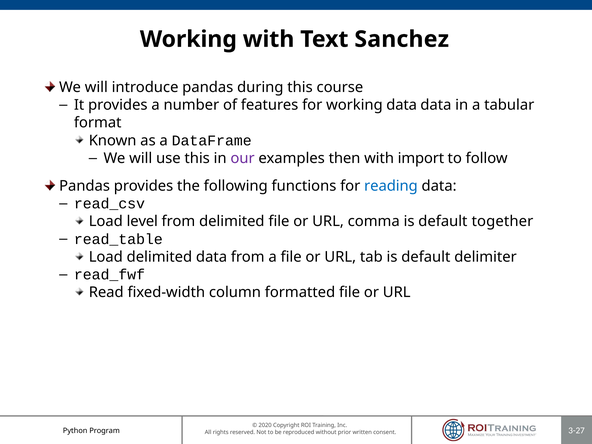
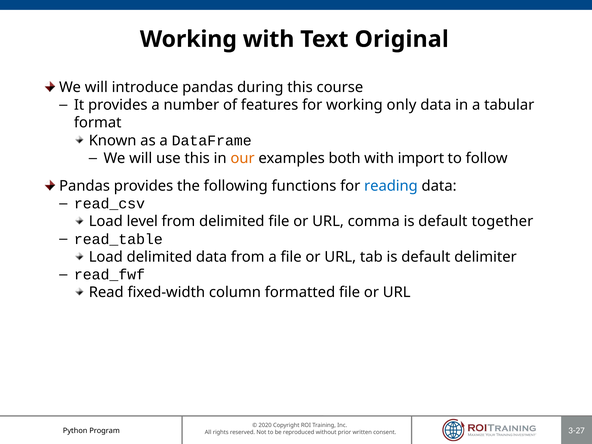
Sanchez: Sanchez -> Original (402, 39)
working data: data -> only (401, 105)
our colour: purple -> orange (243, 158)
then: then -> both (345, 158)
